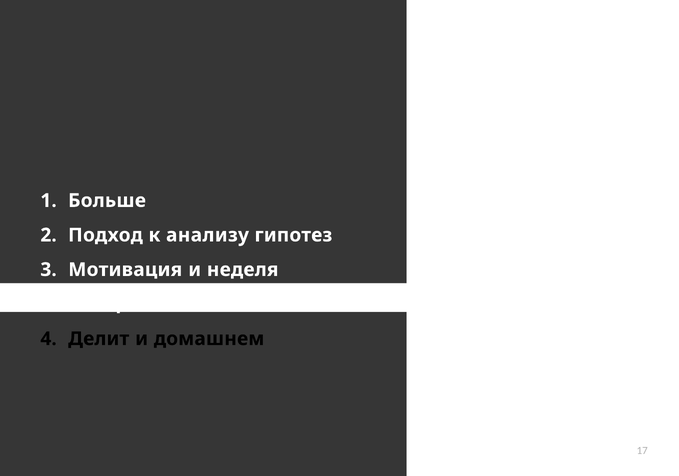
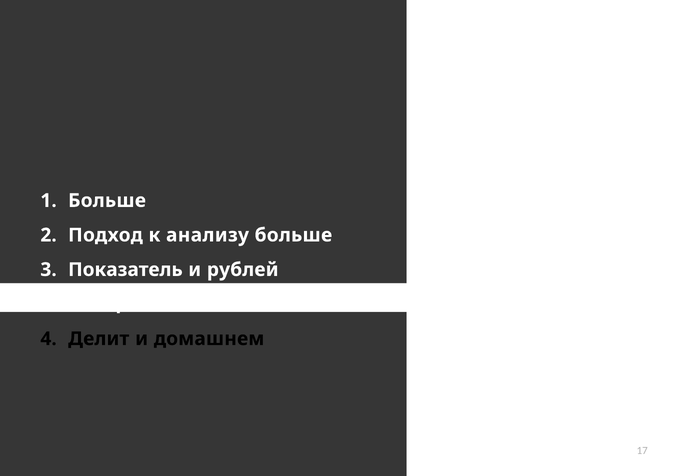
анализу гипотез: гипотез -> больше (293, 235)
Мотивация: Мотивация -> Показатель (125, 269)
неделя: неделя -> рублей (243, 269)
